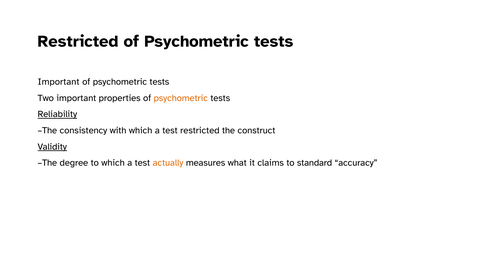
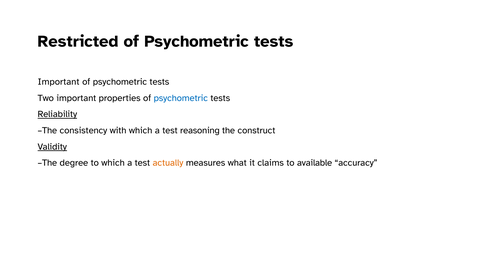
psychometric colour: orange -> blue (181, 98)
test restricted: restricted -> reasoning (200, 131)
standard: standard -> available (315, 163)
